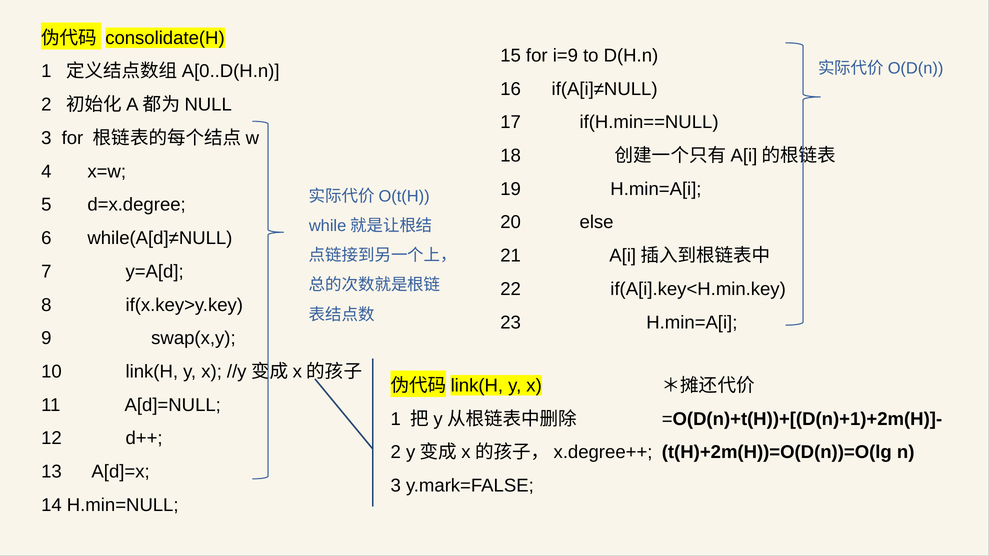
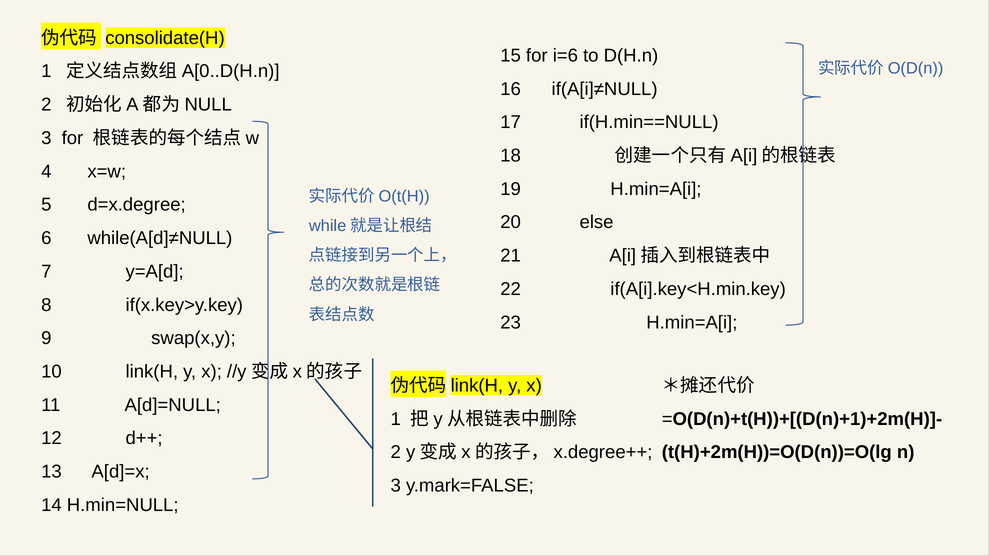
i=9: i=9 -> i=6 (565, 56)
